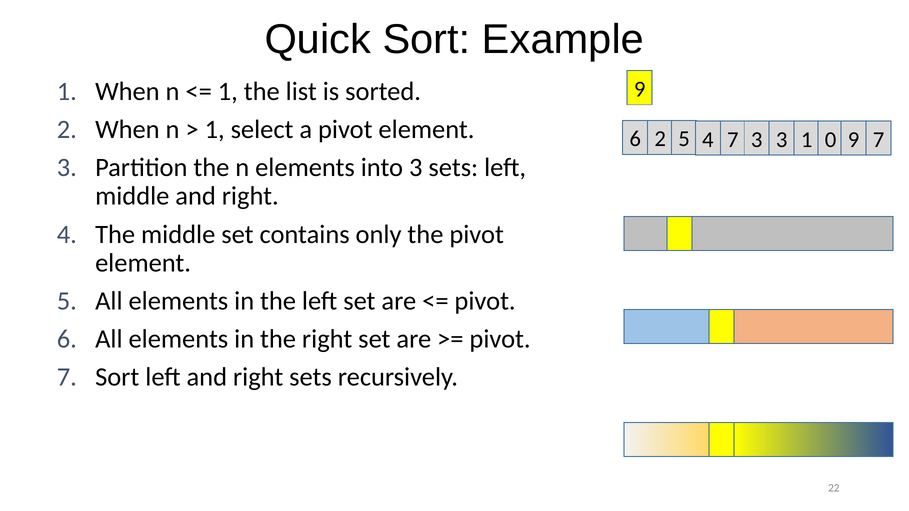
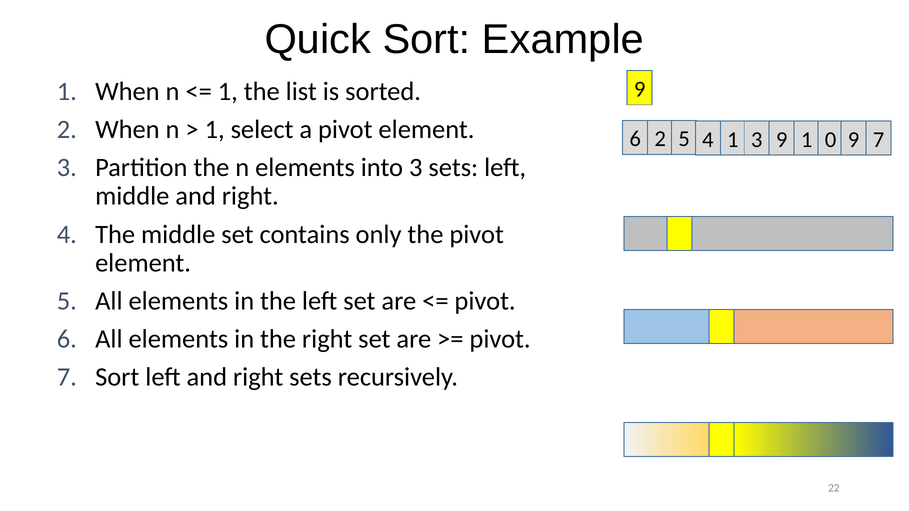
4 7: 7 -> 1 (733, 140)
3 3: 3 -> 9 (782, 140)
